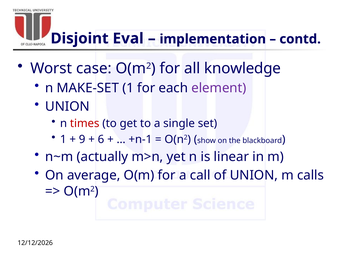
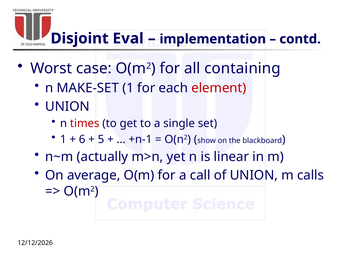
knowledge: knowledge -> containing (242, 68)
element colour: purple -> red (219, 88)
9: 9 -> 6 (82, 139)
6: 6 -> 5 (101, 139)
